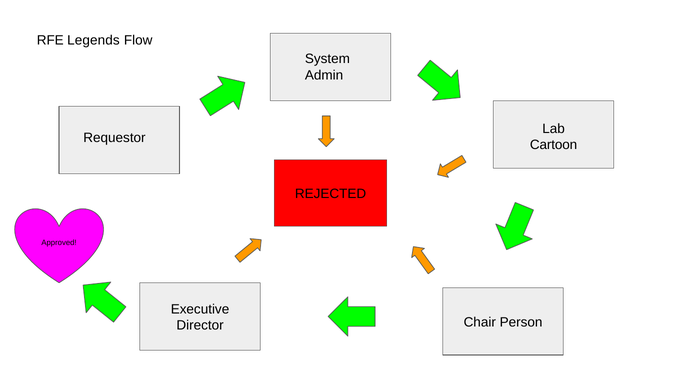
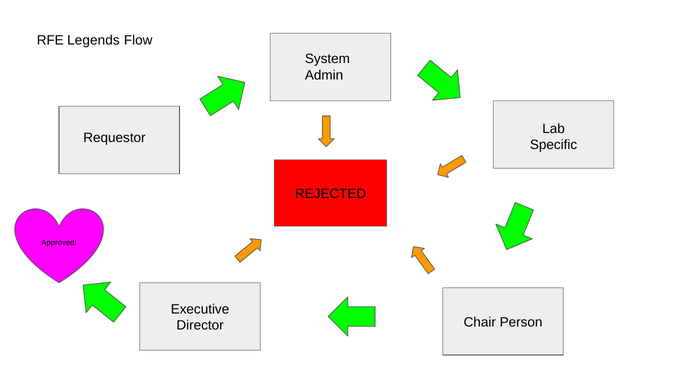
Cartoon: Cartoon -> Specific (554, 145)
